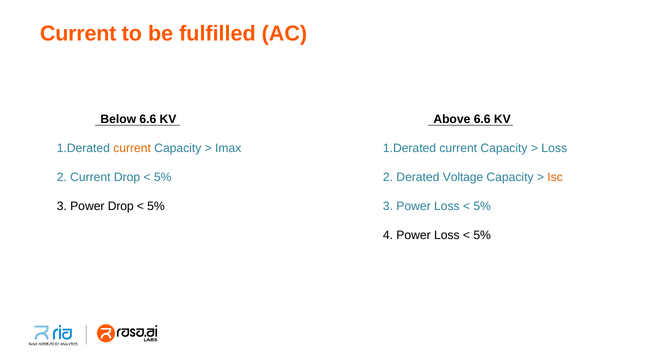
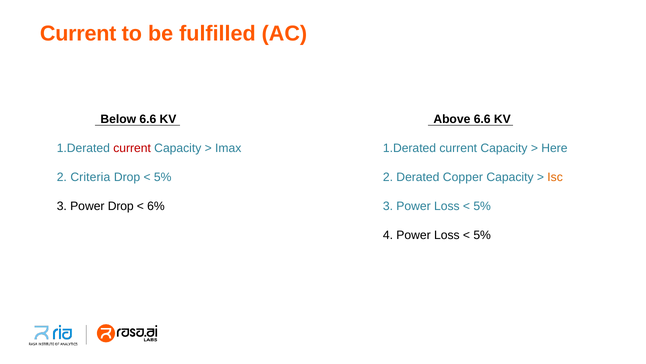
current colour: orange -> red (132, 148)
Loss: Loss -> Here (554, 148)
2 Current: Current -> Criteria (90, 177)
Voltage: Voltage -> Copper (463, 177)
5%: 5% -> 6% (156, 206)
